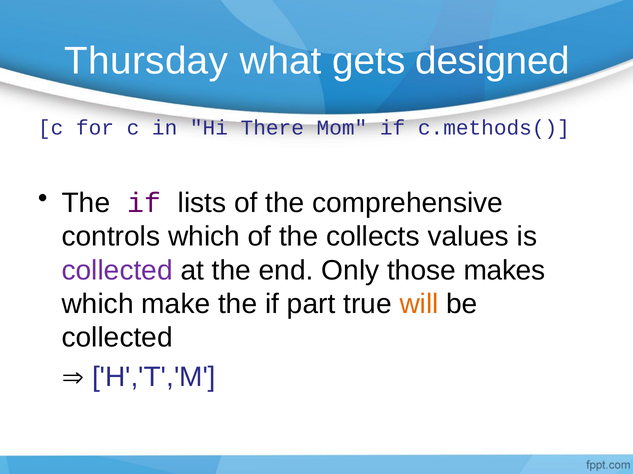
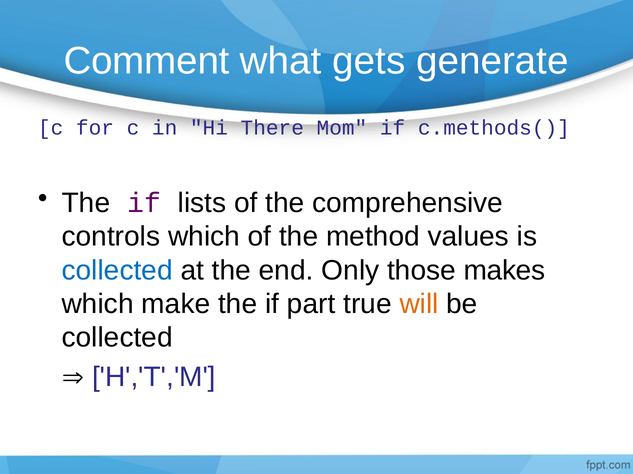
Thursday: Thursday -> Comment (147, 61)
designed: designed -> generate (492, 61)
collects: collects -> method (373, 237)
collected colour: purple -> blue (117, 271)
